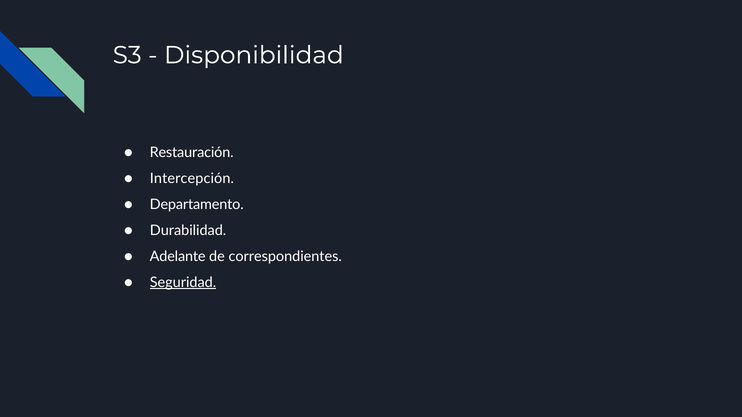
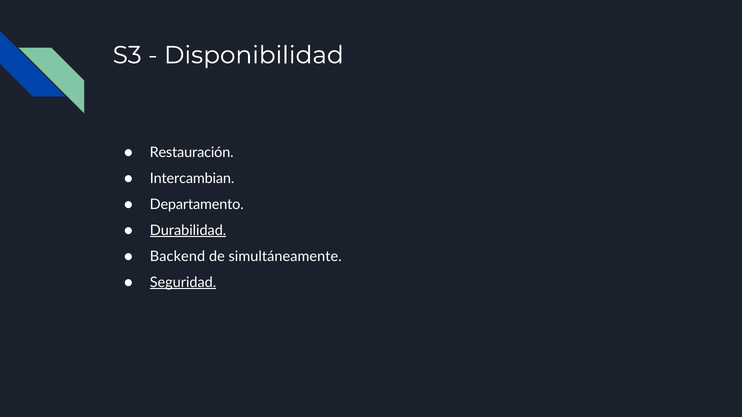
Intercepción: Intercepción -> Intercambian (192, 179)
Durabilidad underline: none -> present (188, 231)
Adelante: Adelante -> Backend (178, 257)
correspondientes: correspondientes -> simultáneamente (285, 257)
